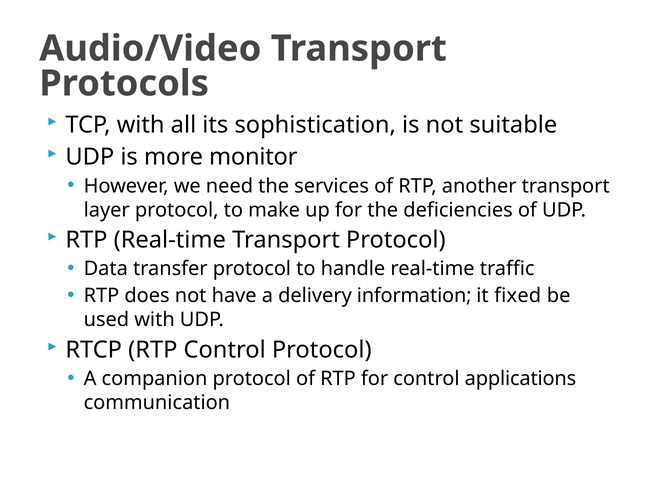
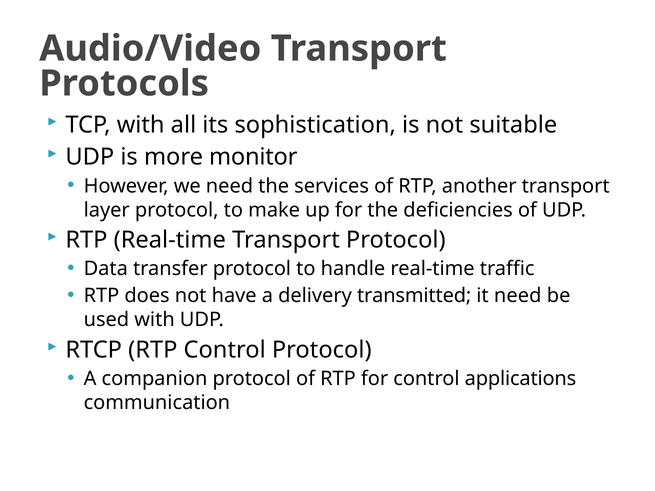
information: information -> transmitted (414, 296)
it fixed: fixed -> need (518, 296)
